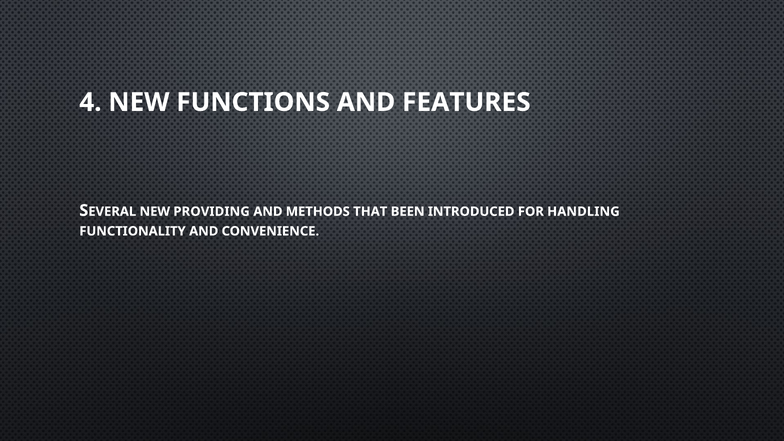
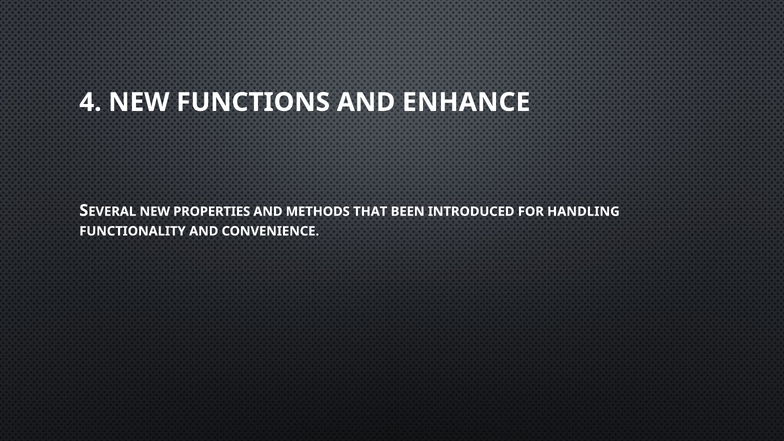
FEATURES: FEATURES -> ENHANCE (466, 102)
PROVIDING: PROVIDING -> PROPERTIES (212, 212)
